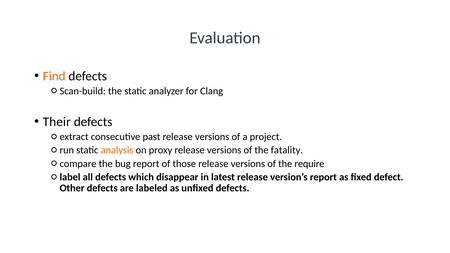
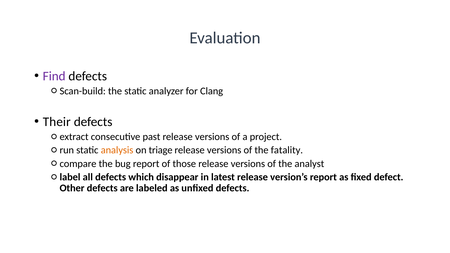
Find colour: orange -> purple (54, 76)
proxy: proxy -> triage (161, 150)
require: require -> analyst (309, 164)
